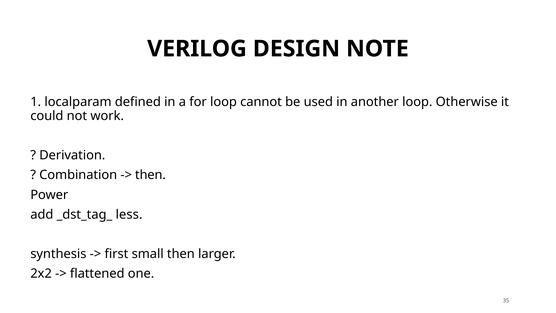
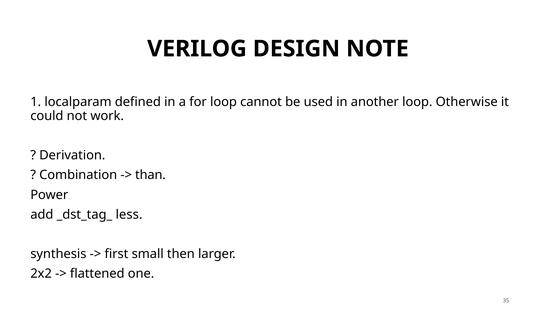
then: then -> than (150, 175)
